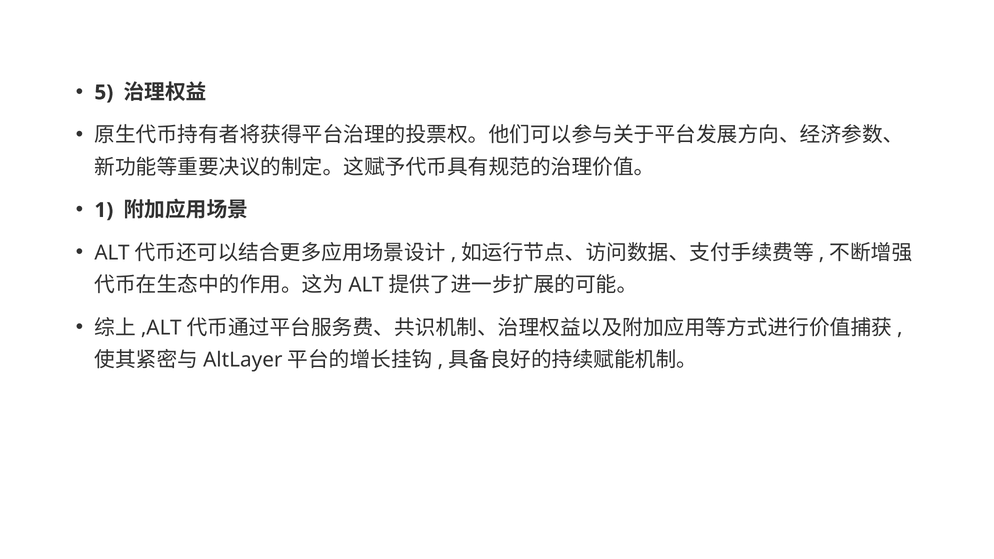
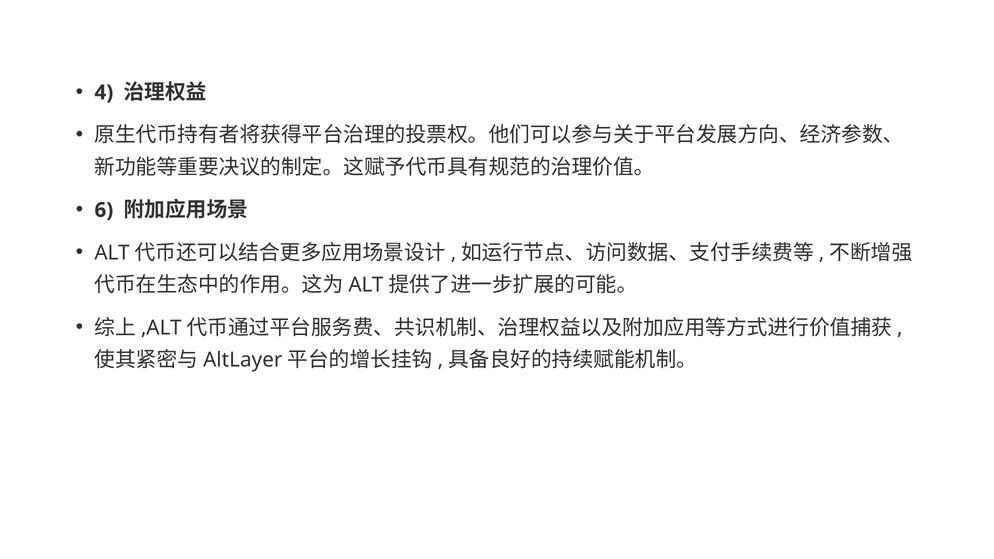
5: 5 -> 4 (104, 92)
1: 1 -> 6 (104, 210)
